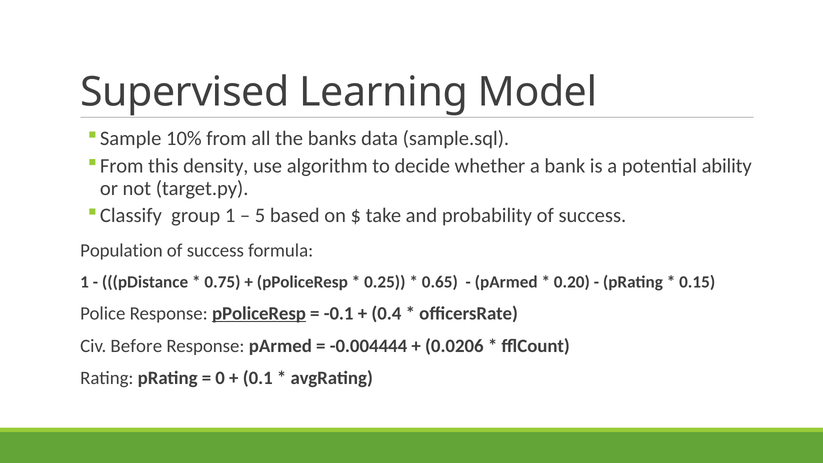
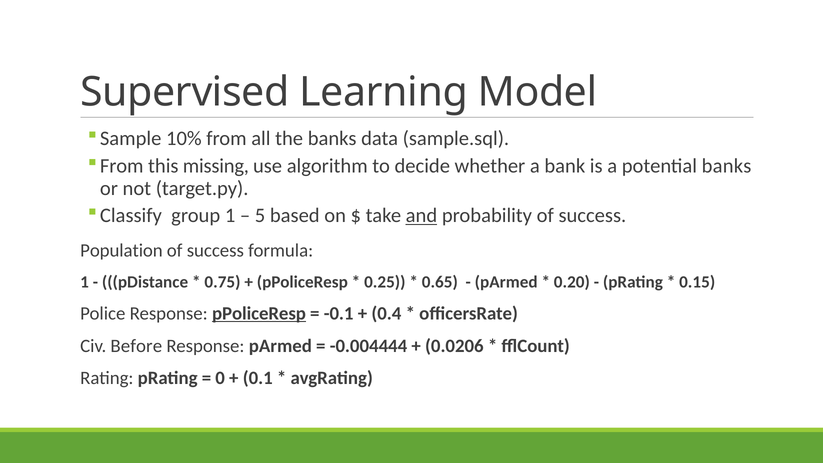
density: density -> missing (216, 166)
potential ability: ability -> banks (727, 166)
and underline: none -> present (421, 216)
